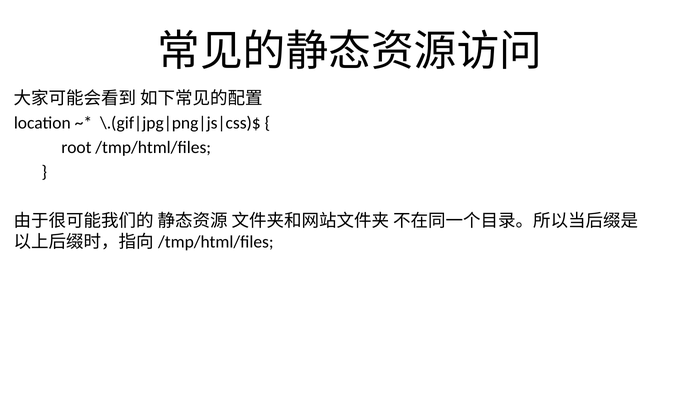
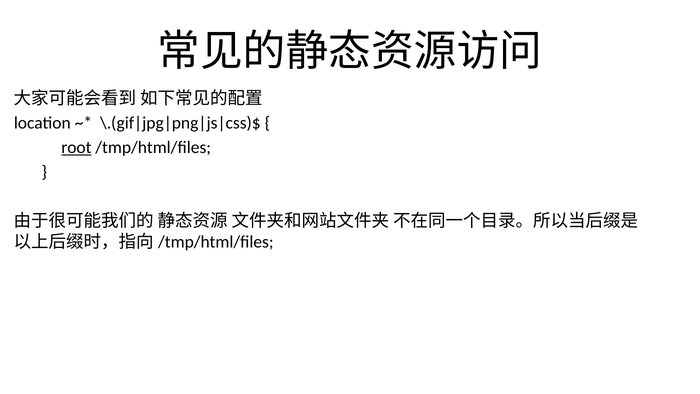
root underline: none -> present (76, 147)
